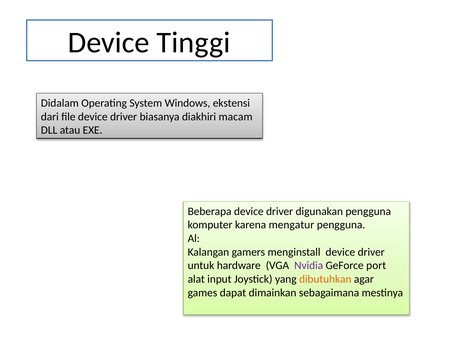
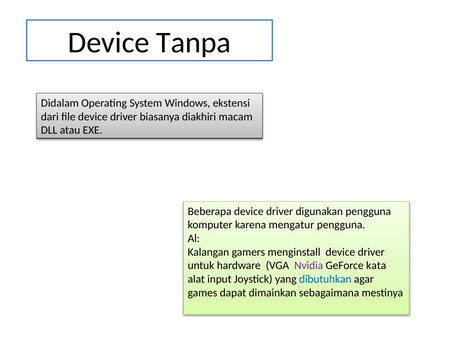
Tinggi: Tinggi -> Tanpa (194, 42)
port: port -> kata (376, 266)
dibutuhkan colour: orange -> blue (325, 279)
